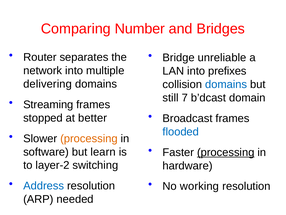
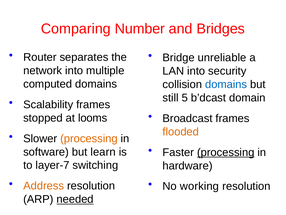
prefixes: prefixes -> security (227, 71)
delivering: delivering -> computed (48, 84)
7: 7 -> 5 (185, 98)
Streaming: Streaming -> Scalability (48, 104)
better: better -> looms (93, 118)
flooded colour: blue -> orange (181, 131)
layer-2: layer-2 -> layer-7 (53, 165)
Address colour: blue -> orange (44, 185)
needed underline: none -> present (75, 199)
